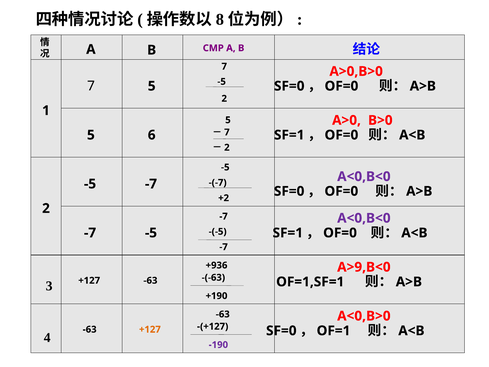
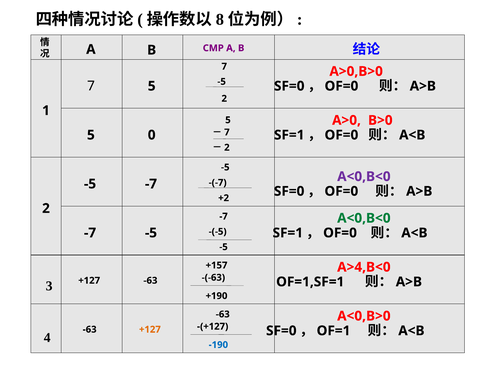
6: 6 -> 0 (152, 135)
A<0,B<0 colour: purple -> green (364, 218)
-7: -7 -> -5 (223, 247)
+936: +936 -> +157 (217, 265)
A>9,B<0: A>9,B<0 -> A>4,B<0 (364, 267)
-190 colour: purple -> blue (218, 345)
